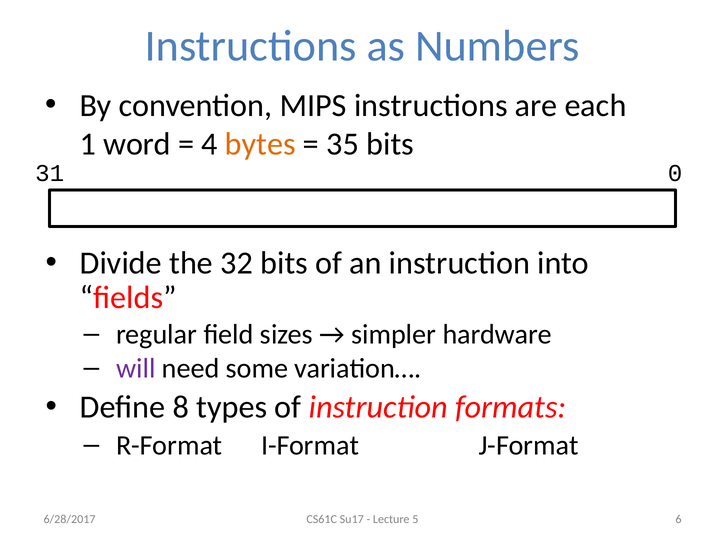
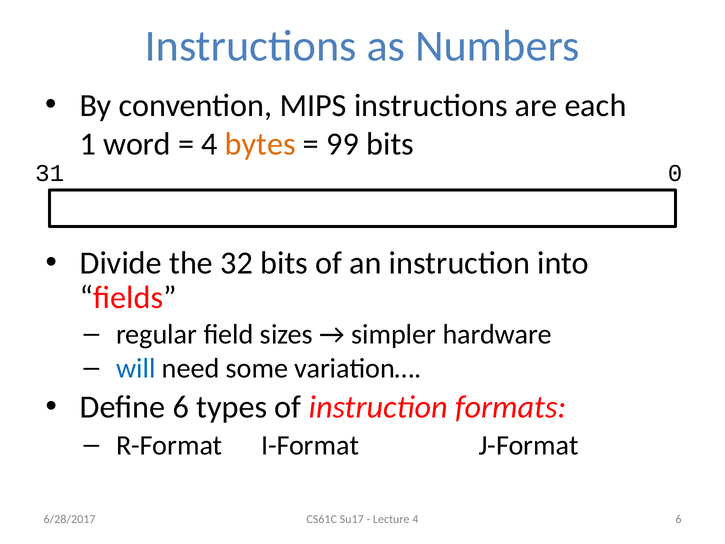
35: 35 -> 99 (343, 144)
will colour: purple -> blue (136, 368)
Define 8: 8 -> 6 (181, 407)
Lecture 5: 5 -> 4 (415, 519)
